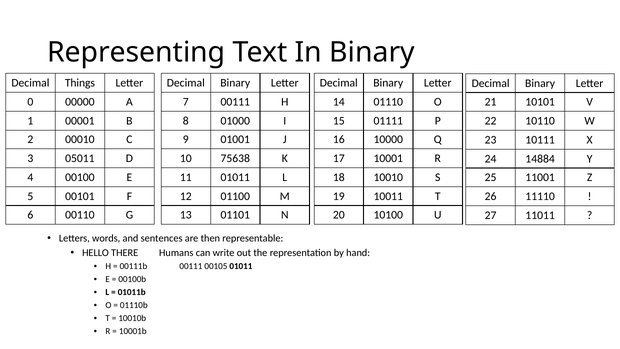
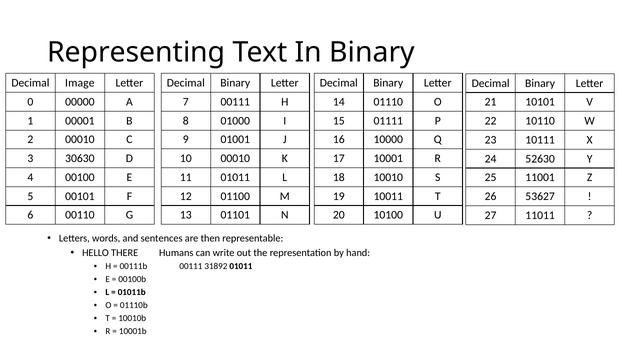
Things: Things -> Image (80, 83)
05011: 05011 -> 30630 (80, 158)
10 75638: 75638 -> 00010 (235, 158)
14884: 14884 -> 52630 (540, 159)
11110: 11110 -> 53627 (540, 196)
00105: 00105 -> 31892 (216, 266)
